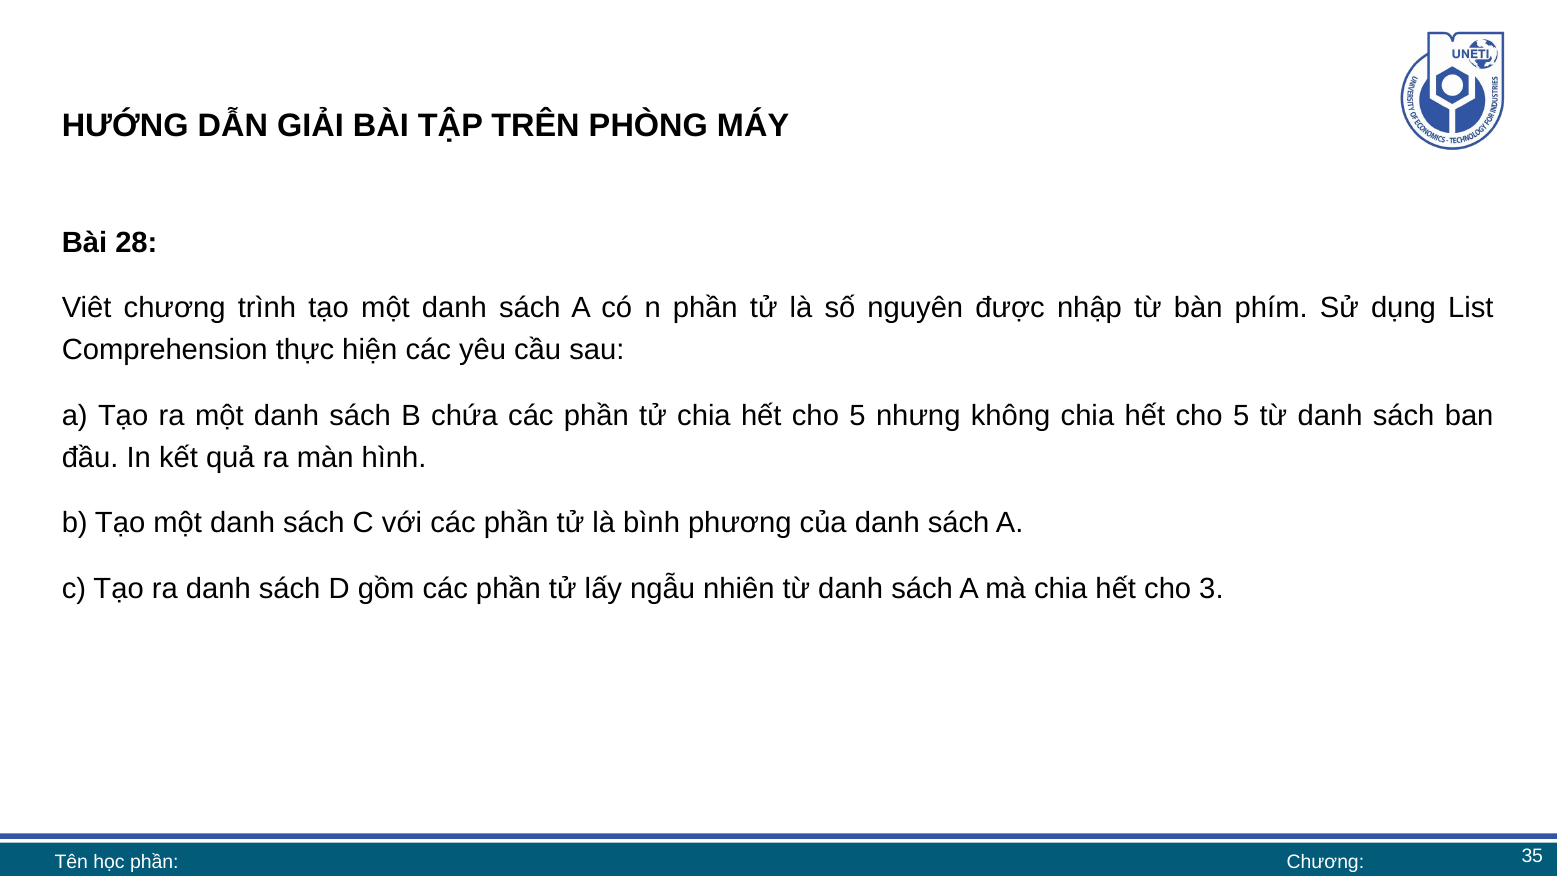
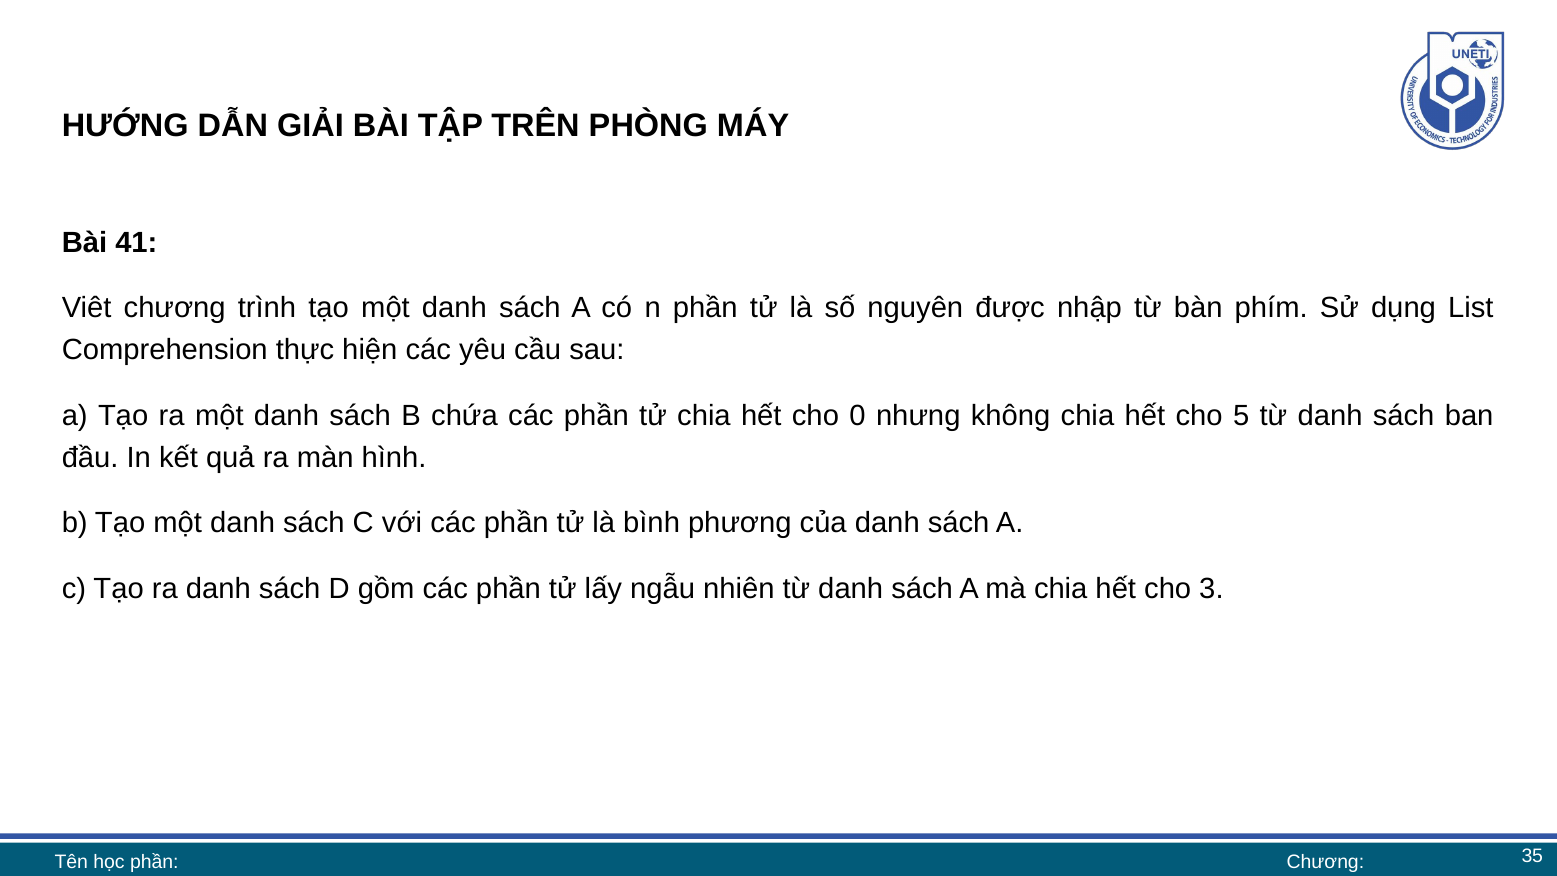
28: 28 -> 41 (136, 242)
5: 5 -> 0 (858, 415)
